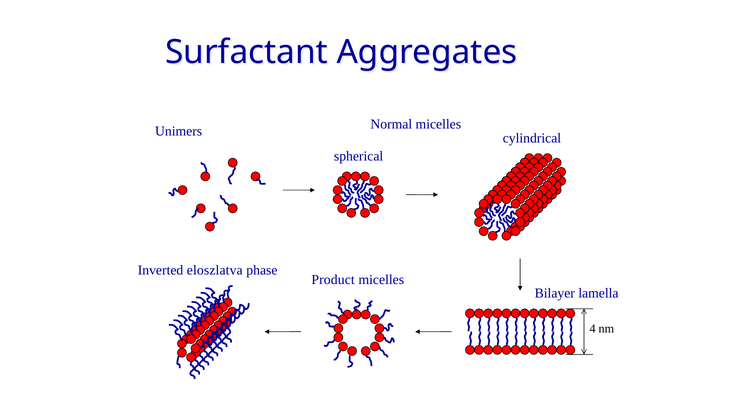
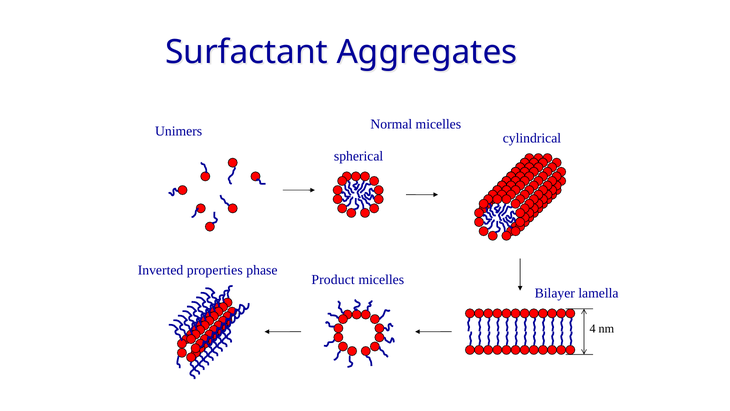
eloszlatva: eloszlatva -> properties (215, 270)
